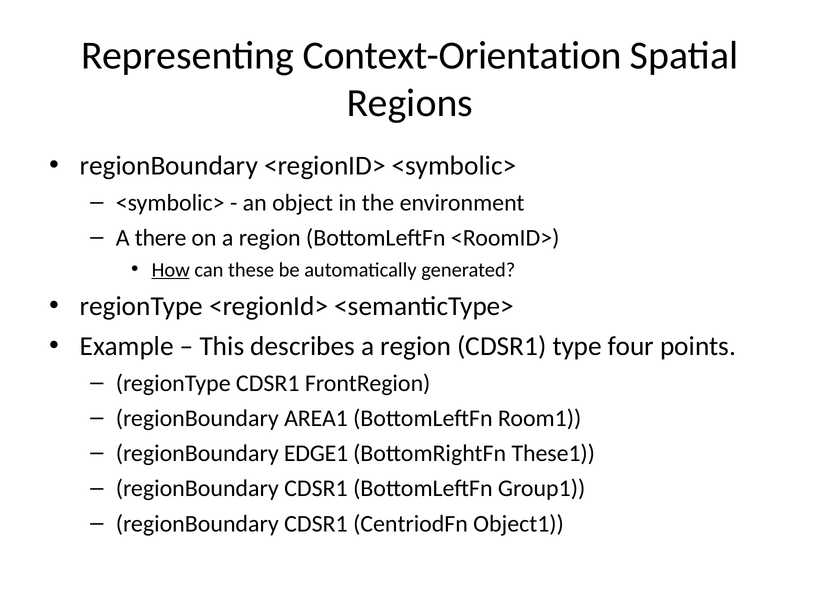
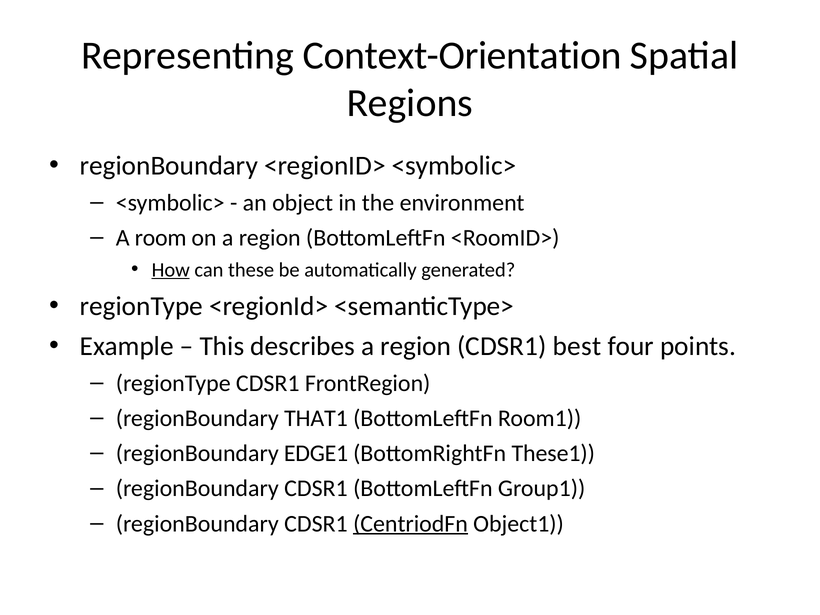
there: there -> room (161, 238)
type: type -> best (577, 346)
AREA1: AREA1 -> THAT1 (316, 418)
CentriodFn underline: none -> present (411, 524)
